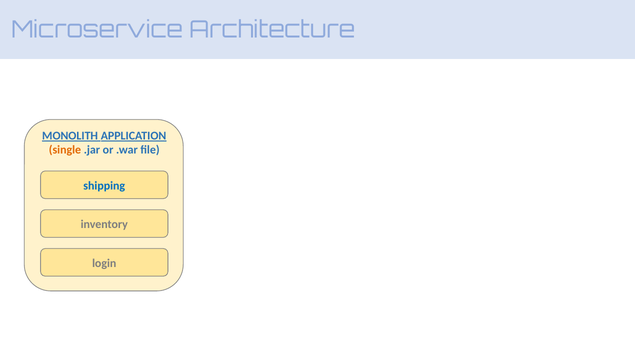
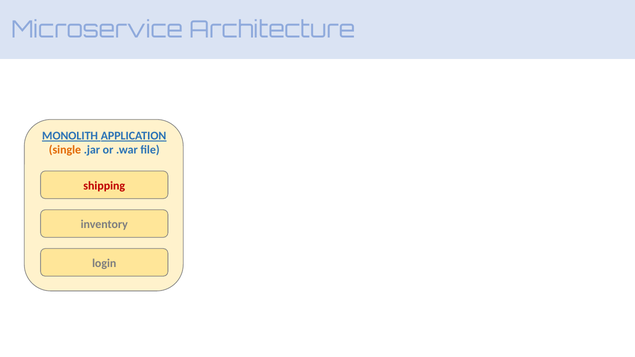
shipping colour: blue -> red (104, 186)
